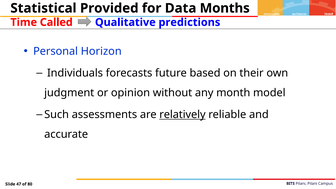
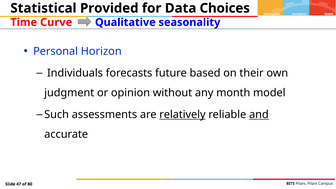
Months: Months -> Choices (225, 8)
Called: Called -> Curve (56, 22)
predictions: predictions -> seasonality (189, 22)
and underline: none -> present (259, 115)
